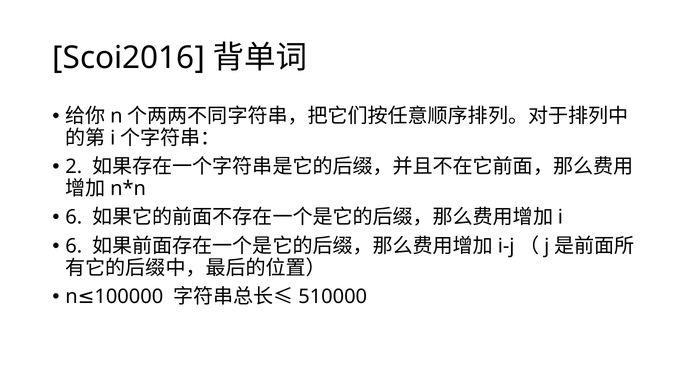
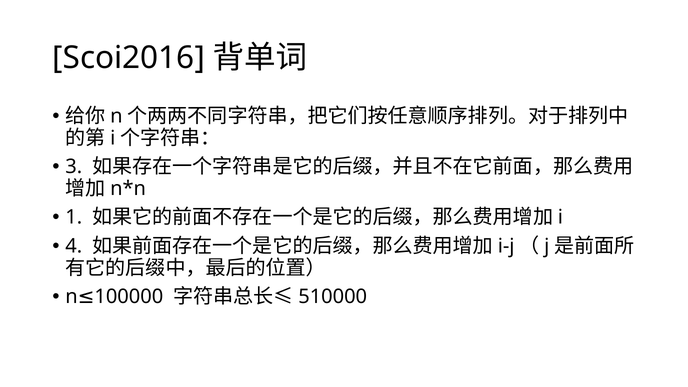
2: 2 -> 3 (74, 167)
6: 6 -> 1 (74, 217)
6: 6 -> 4 (74, 246)
